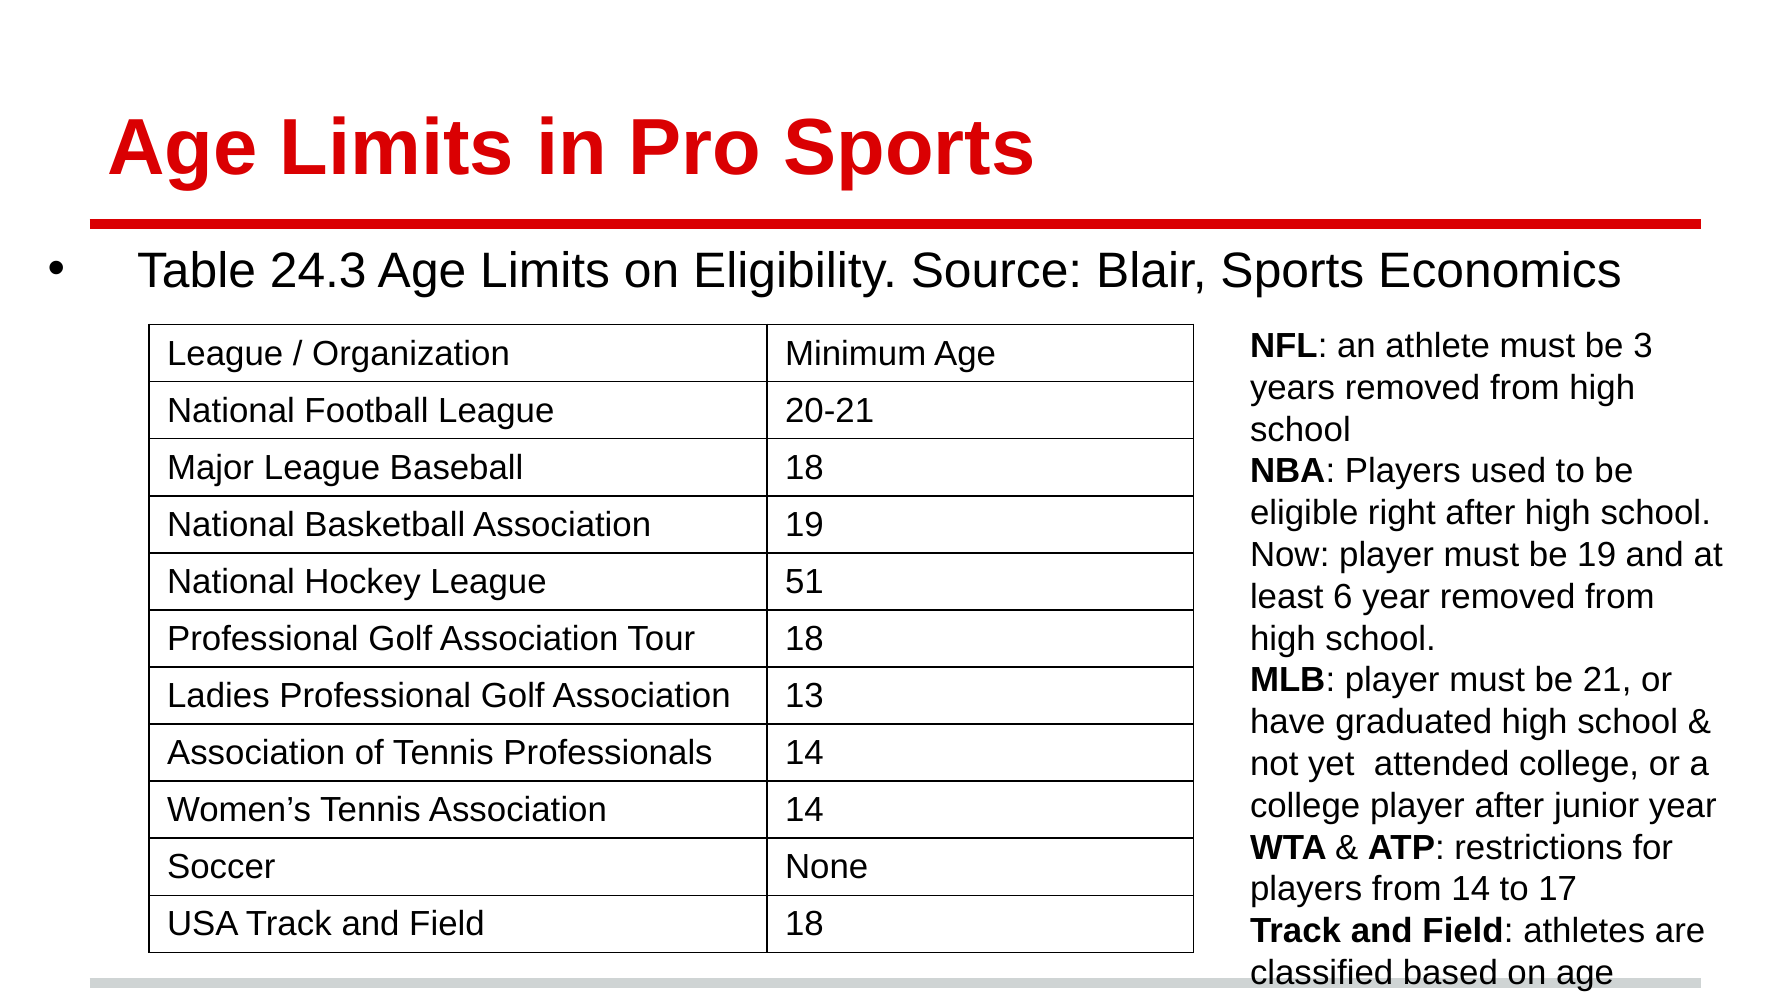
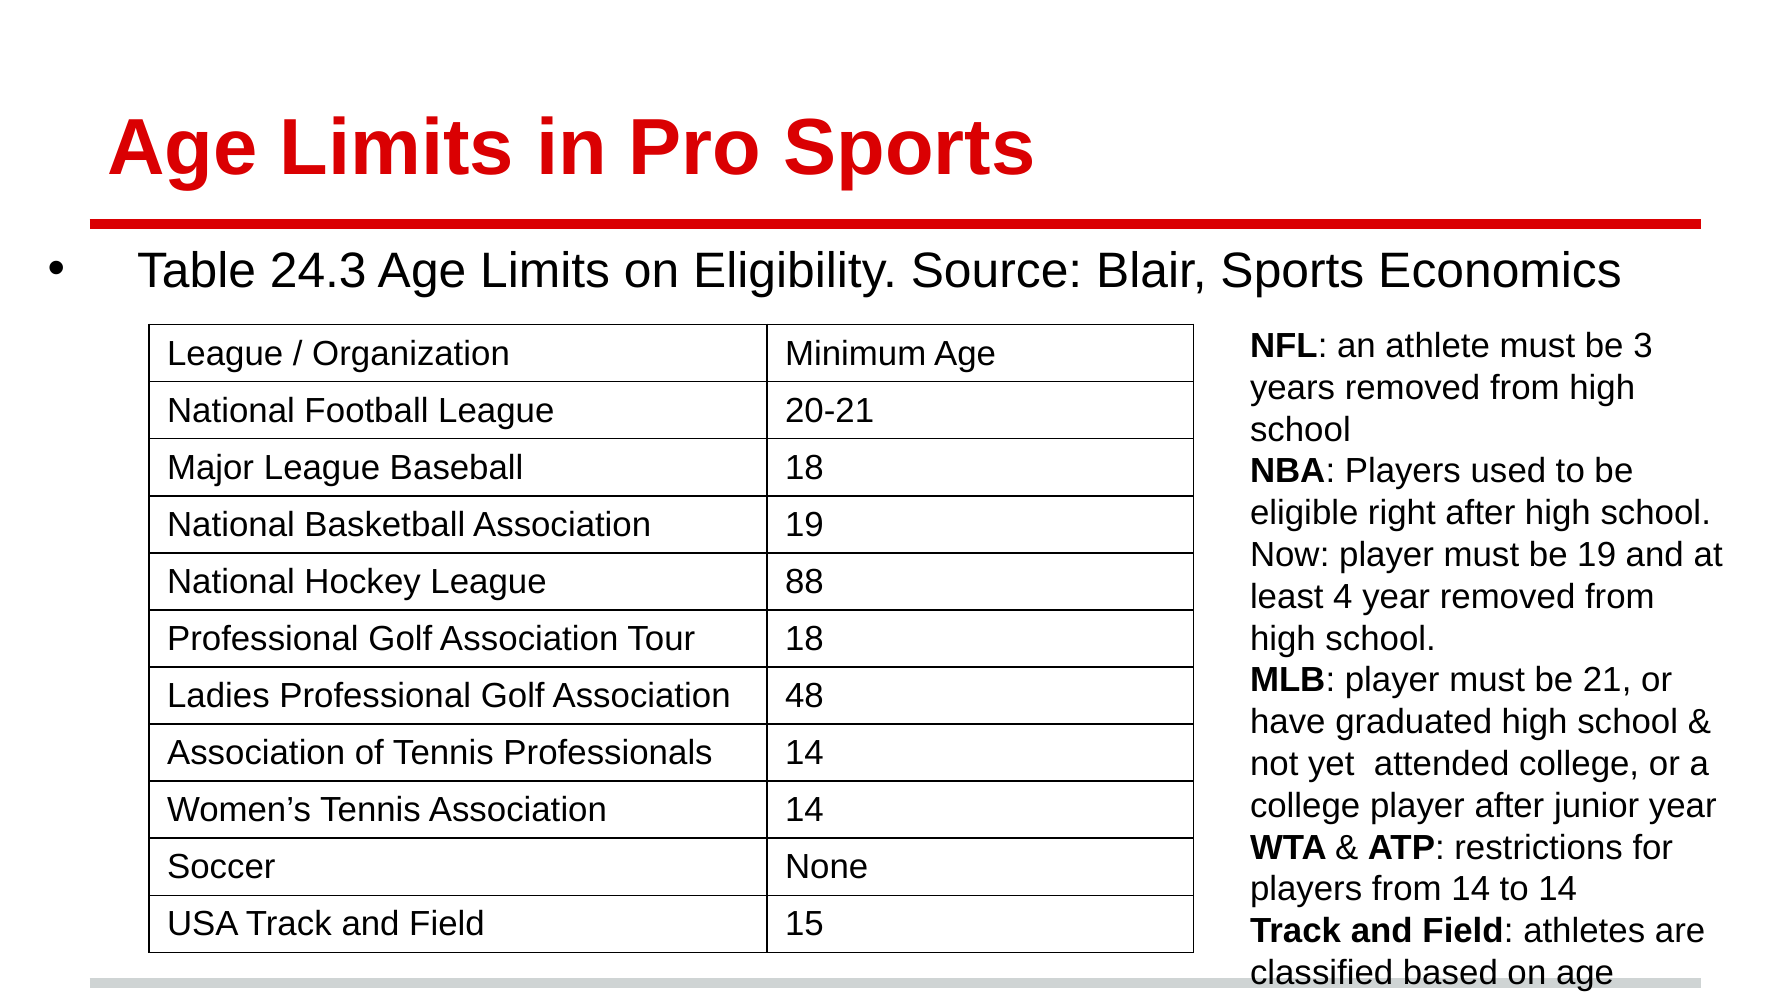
51: 51 -> 88 (804, 582)
6: 6 -> 4 (1343, 597)
13: 13 -> 48 (804, 696)
to 17: 17 -> 14 (1558, 889)
Field 18: 18 -> 15 (804, 924)
